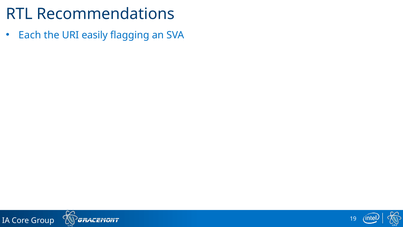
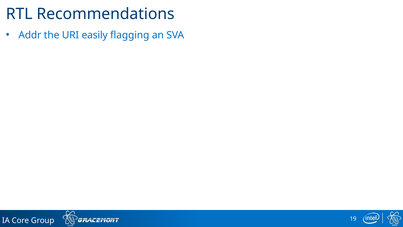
Each: Each -> Addr (30, 35)
